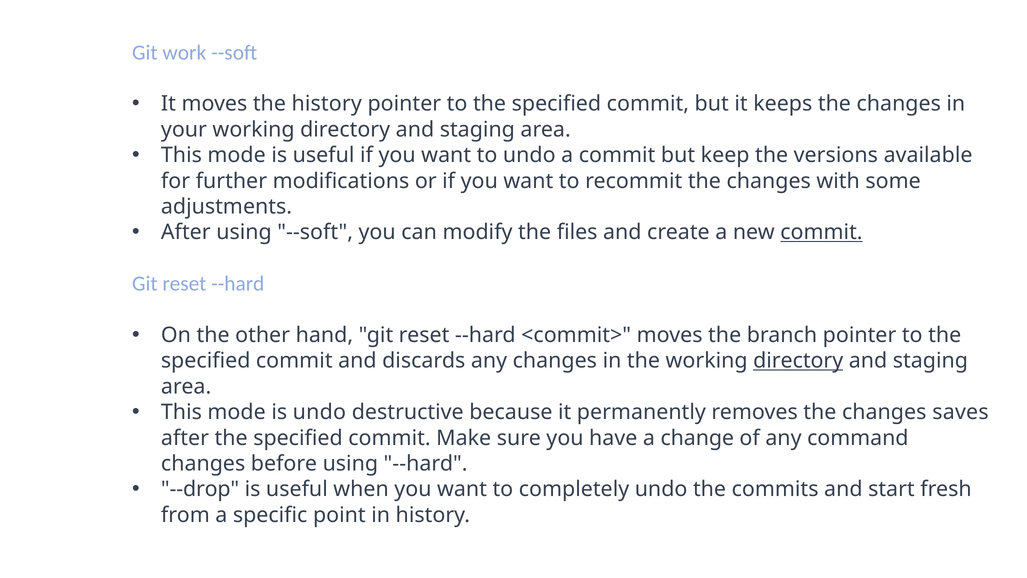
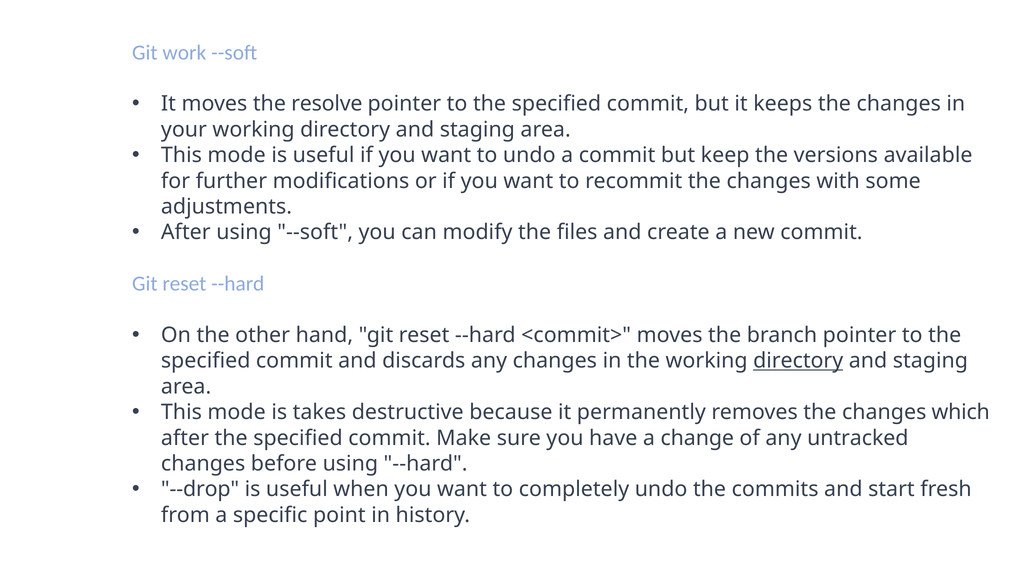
the history: history -> resolve (327, 104)
commit underline: present -> none (821, 232)
is undo: undo -> takes (319, 412)
saves: saves -> which (961, 412)
command: command -> untracked (858, 438)
